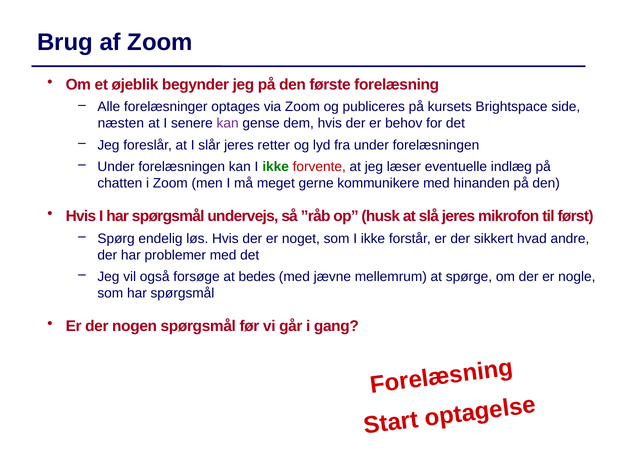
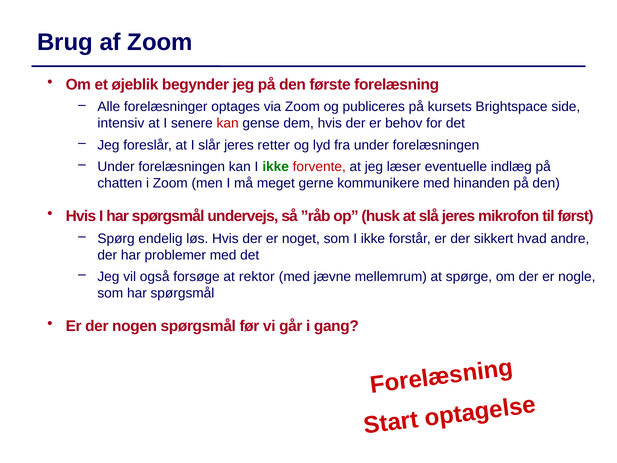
næsten: næsten -> intensiv (121, 123)
kan colour: purple -> red (228, 123)
bedes: bedes -> rektor (257, 277)
